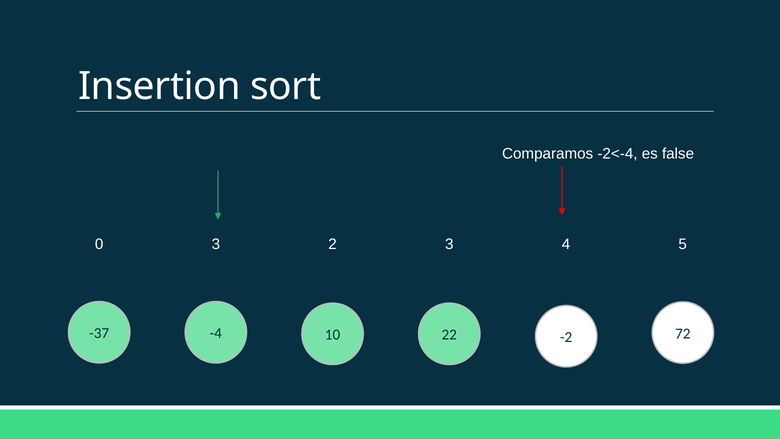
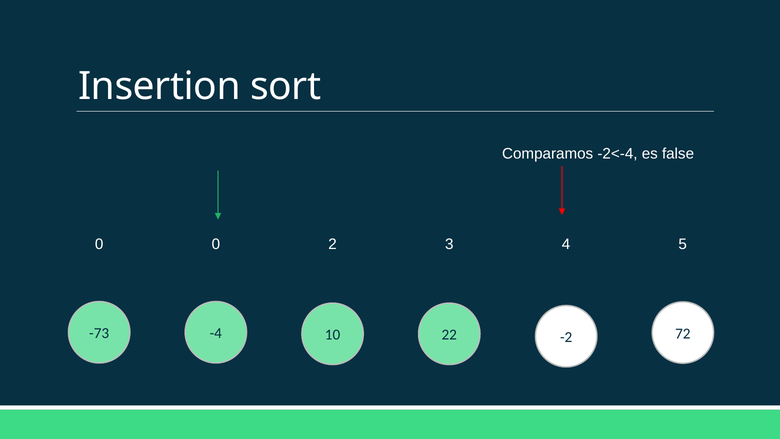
0 3: 3 -> 0 (216, 244)
-37: -37 -> -73 (99, 333)
